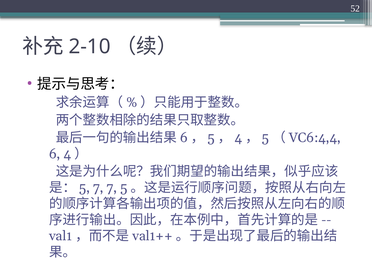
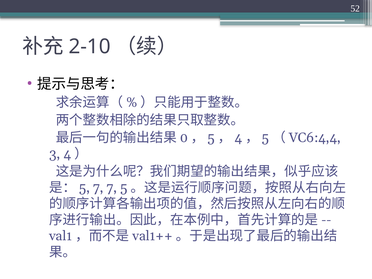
6: 6 -> 0 (184, 138)
6: 6 -> 3 (55, 154)
